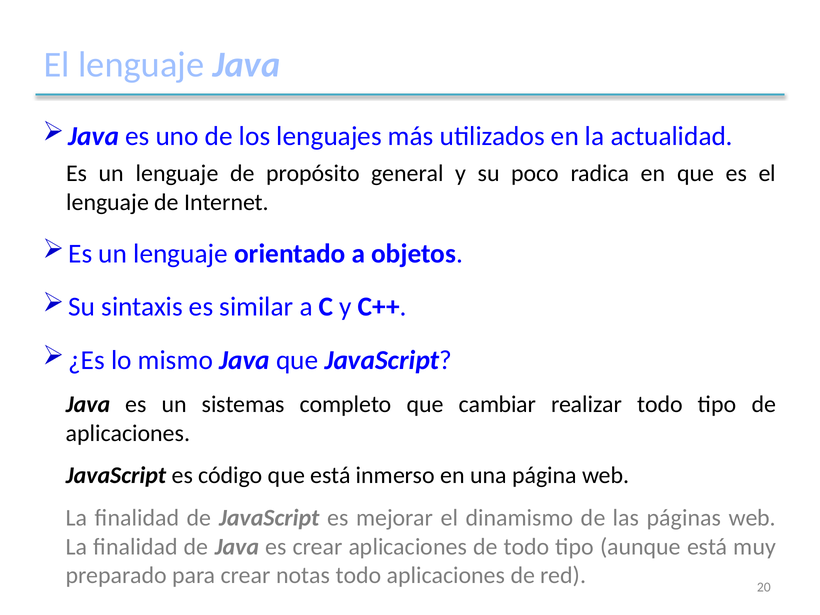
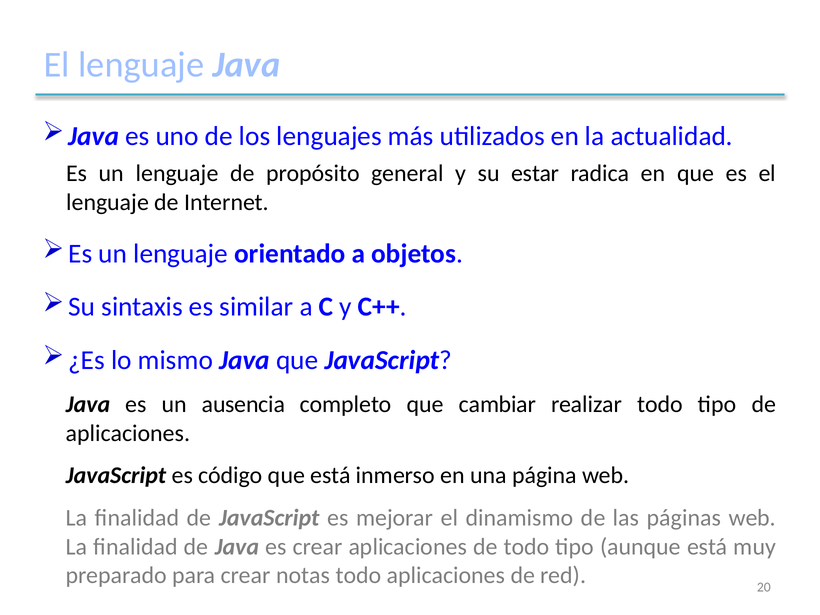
poco: poco -> estar (535, 173)
sistemas: sistemas -> ausencia (243, 404)
